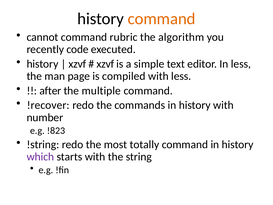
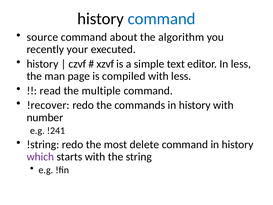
command colour: orange -> blue (162, 19)
cannot: cannot -> source (42, 37)
rubric: rubric -> about (124, 37)
code: code -> your (77, 49)
xzvf: xzvf -> czvf (77, 64)
after: after -> read (50, 91)
!823: !823 -> !241 (56, 130)
totally: totally -> delete (144, 144)
